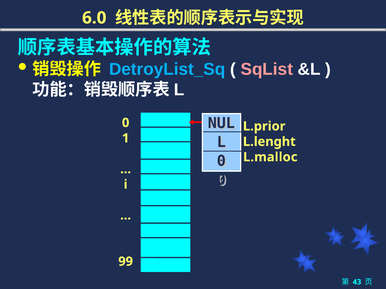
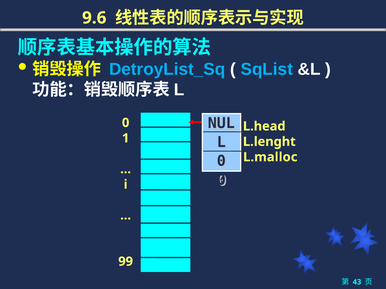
6.0: 6.0 -> 9.6 (94, 18)
SqList colour: pink -> light blue (267, 69)
L.prior: L.prior -> L.head (264, 126)
